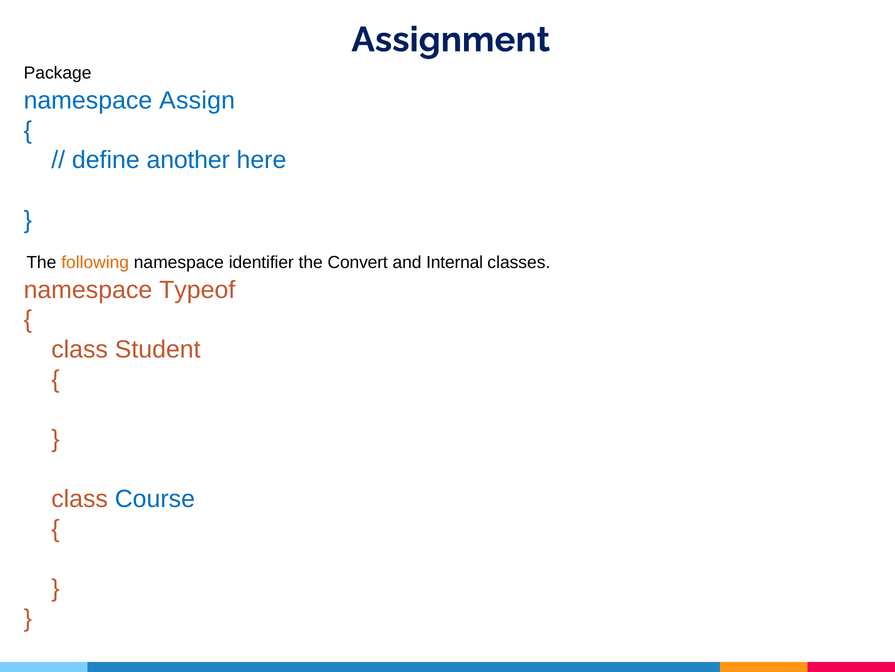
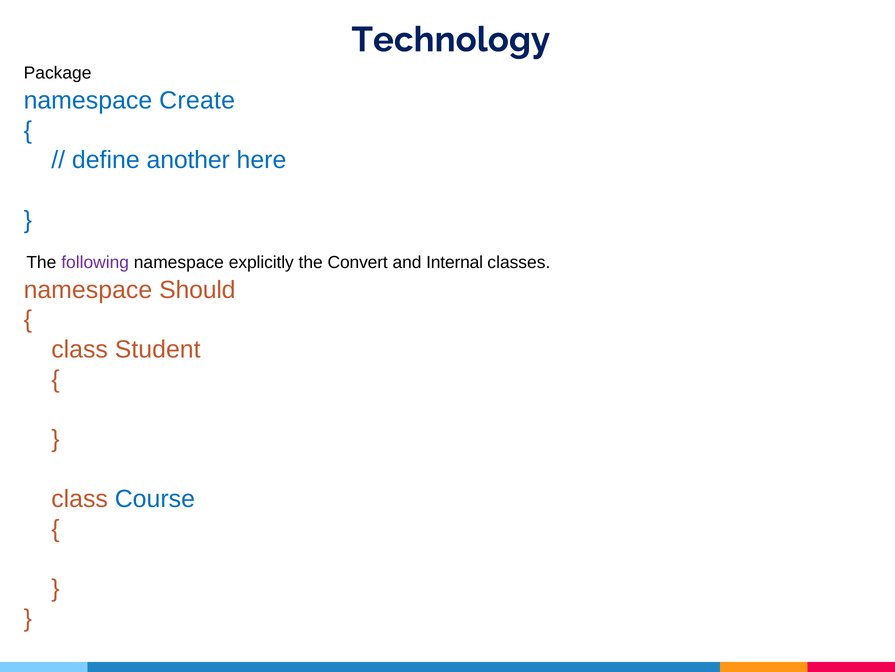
Assignment: Assignment -> Technology (451, 40)
Assign: Assign -> Create (197, 100)
following colour: orange -> purple (95, 262)
identifier: identifier -> explicitly (261, 262)
Typeof: Typeof -> Should (197, 290)
